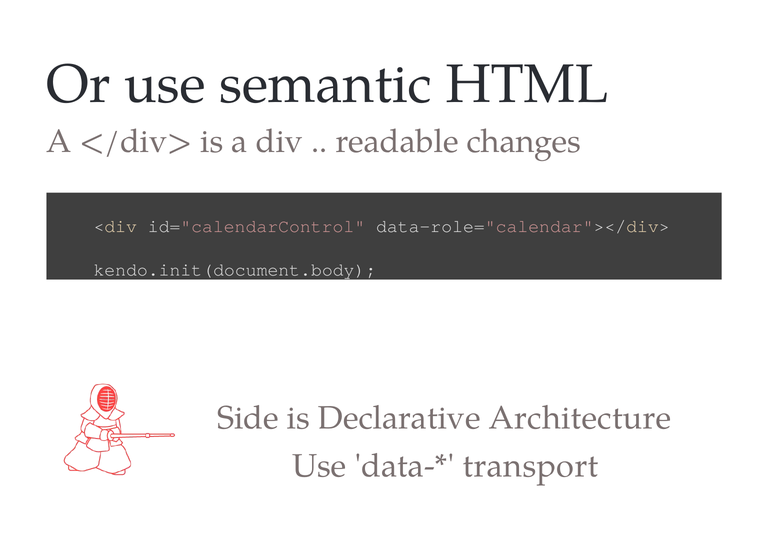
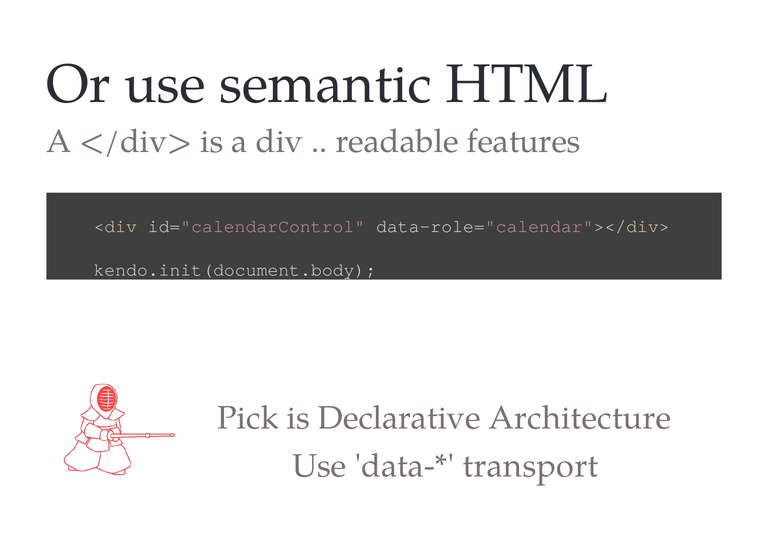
changes: changes -> features (524, 142)
Side: Side -> Pick (248, 418)
